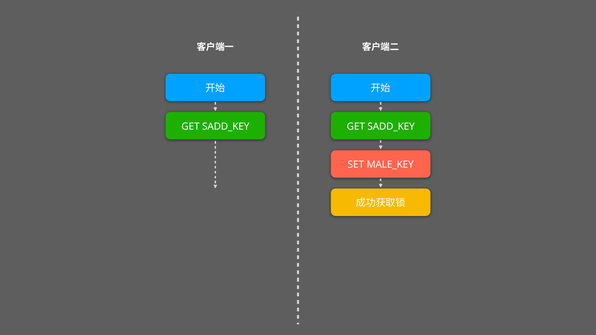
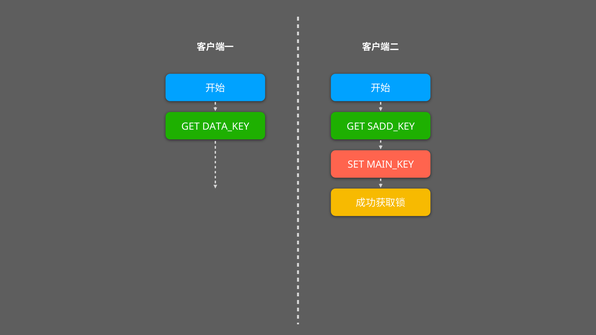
SADD_KEY: SADD_KEY -> DATA_KEY (226, 127)
MALE_KEY: MALE_KEY -> MAIN_KEY (390, 165)
